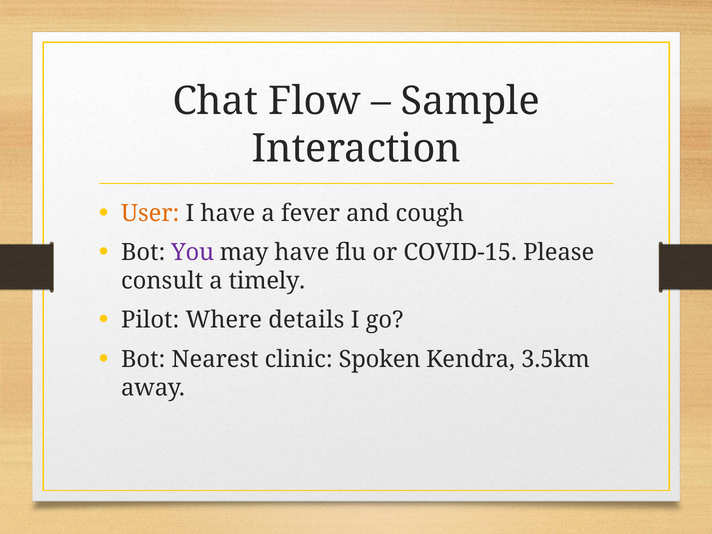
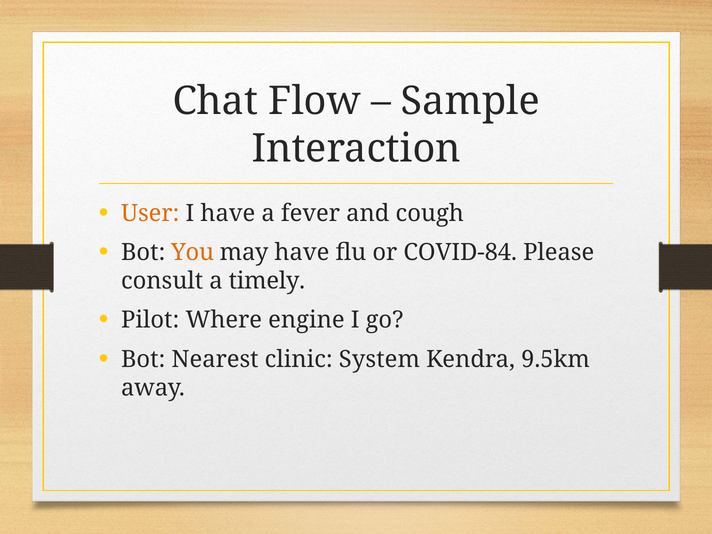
You colour: purple -> orange (193, 253)
COVID-15: COVID-15 -> COVID-84 (460, 253)
details: details -> engine (306, 320)
Spoken: Spoken -> System (379, 359)
3.5km: 3.5km -> 9.5km (556, 359)
